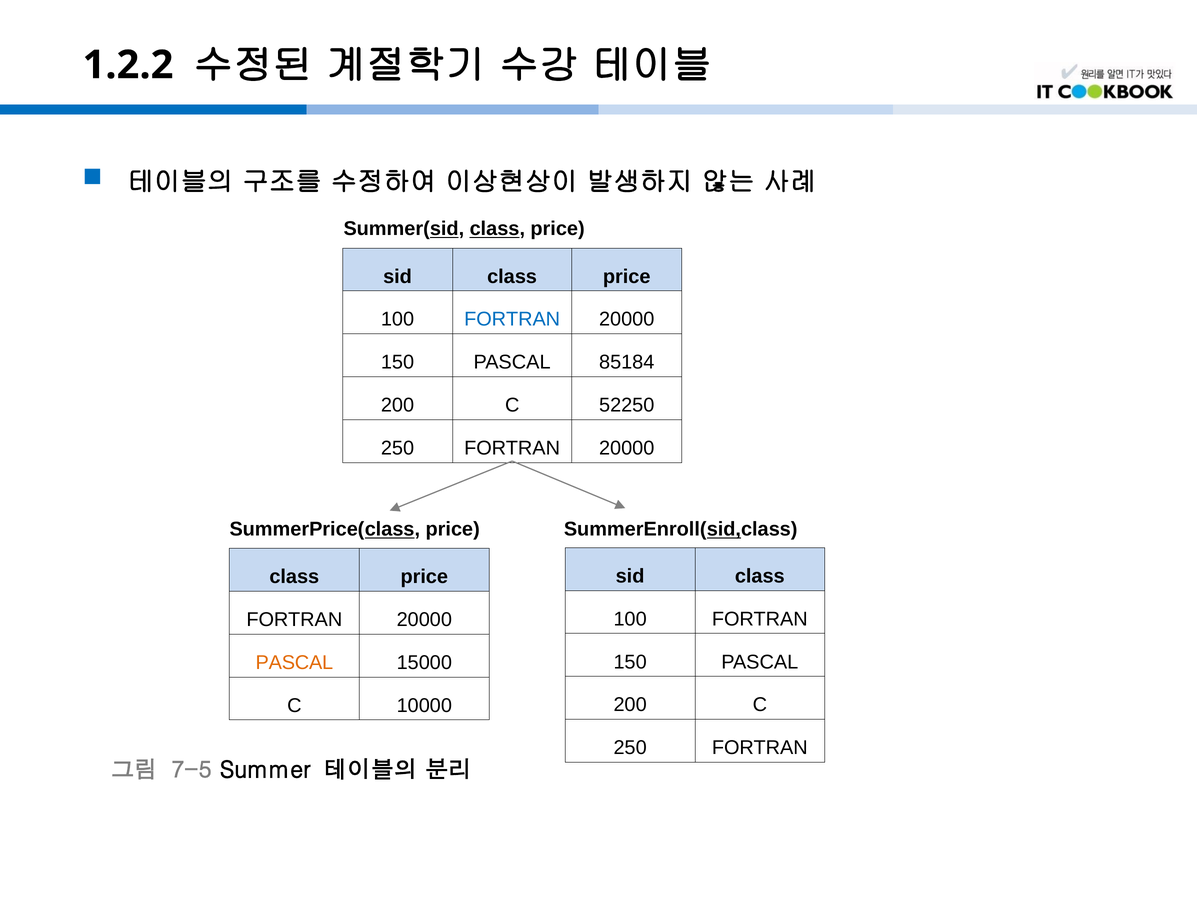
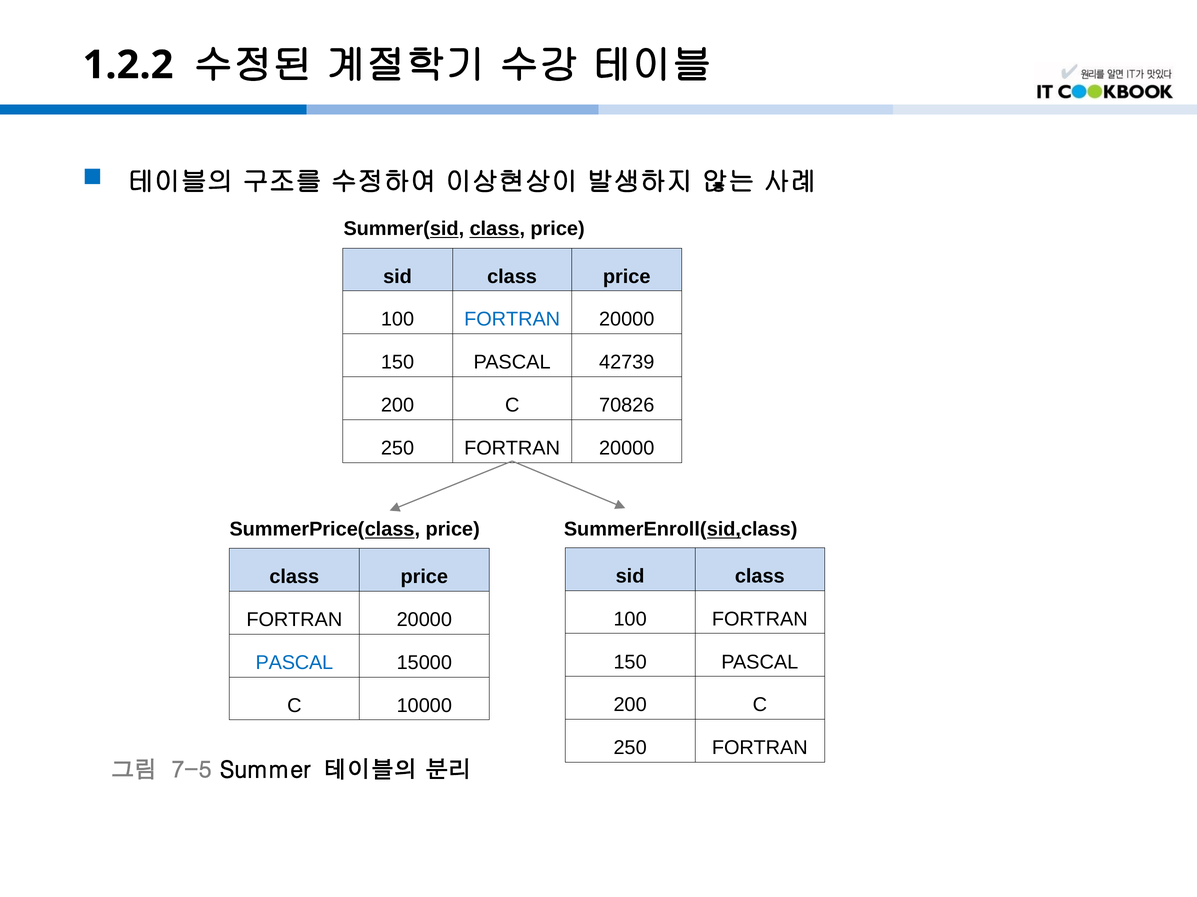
85184: 85184 -> 42739 (627, 363)
52250: 52250 -> 70826 (627, 406)
PASCAL colour: orange -> blue (294, 663)
